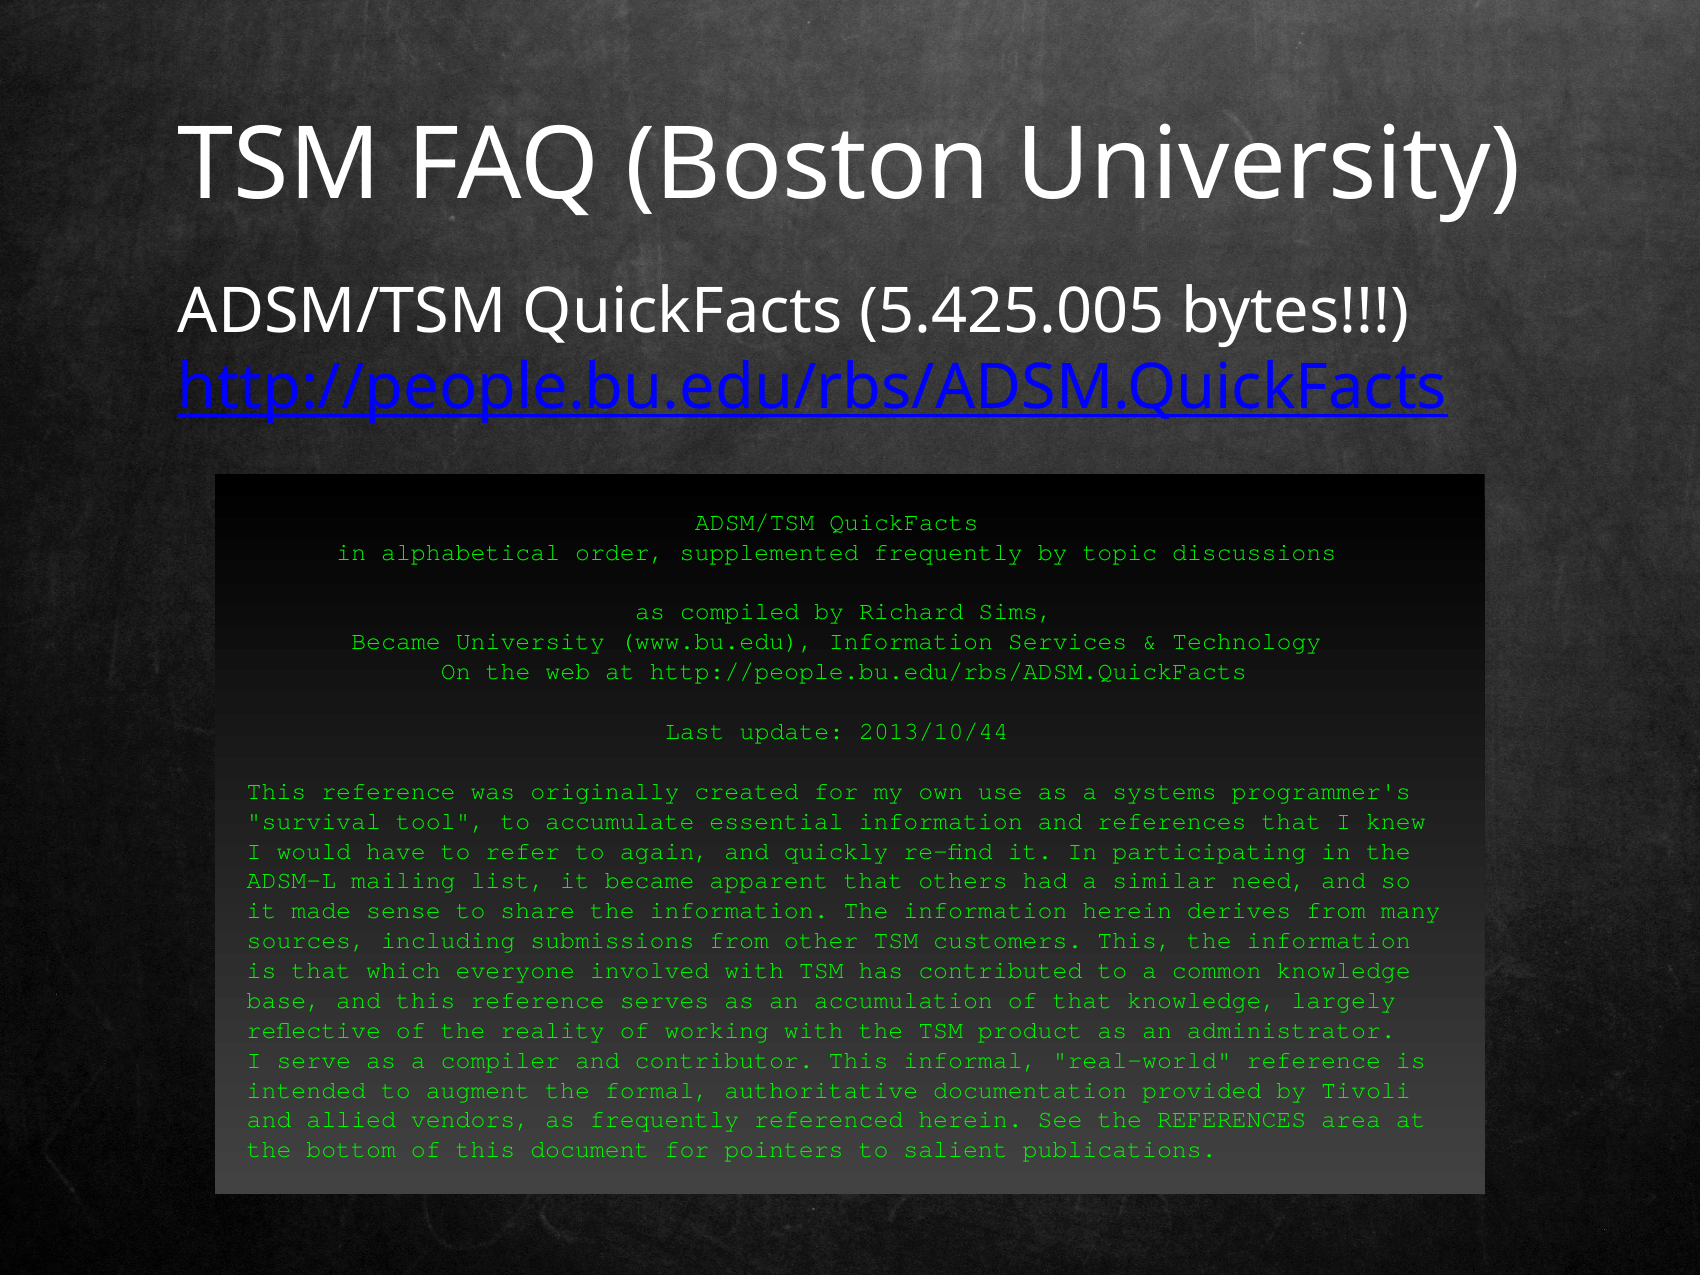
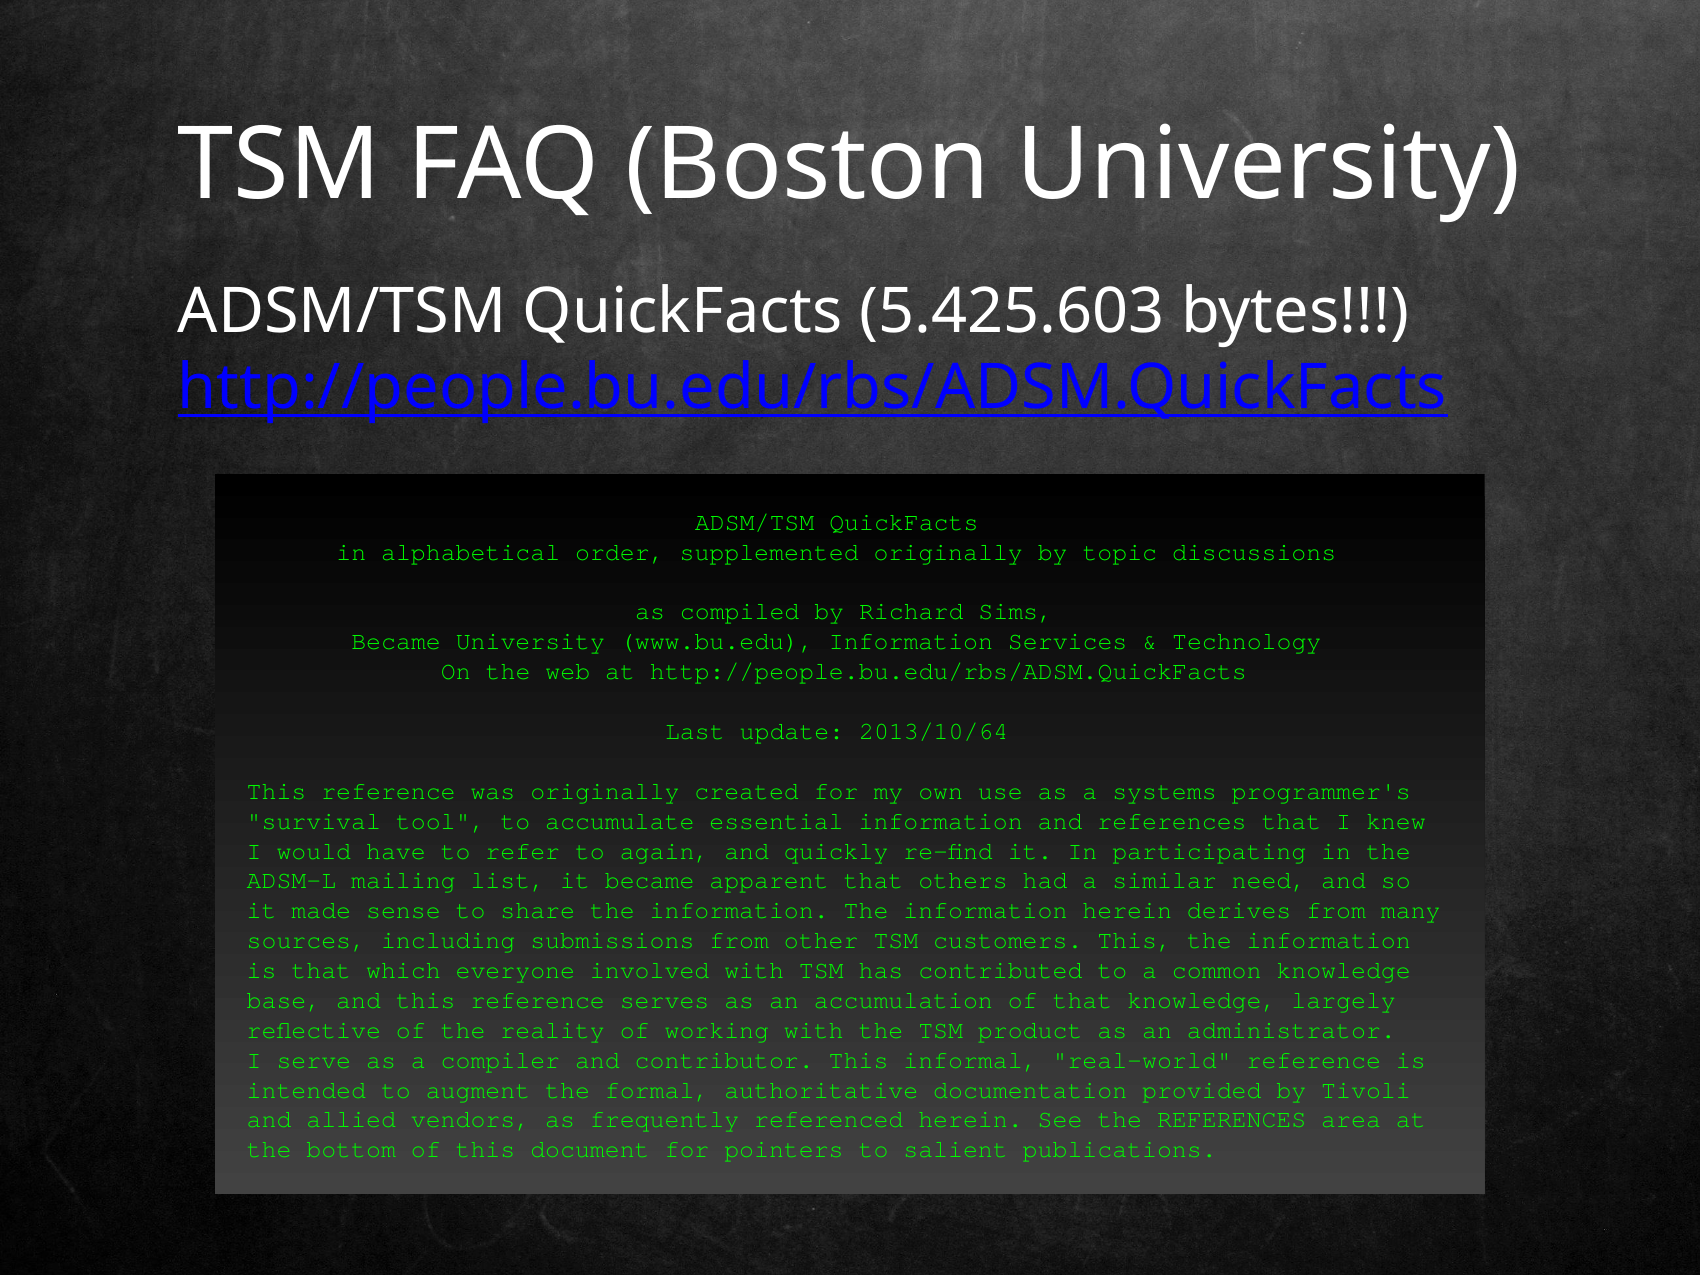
5.425.005: 5.425.005 -> 5.425.603 (1012, 311)
supplemented frequently: frequently -> originally (948, 552)
2013/10/44: 2013/10/44 -> 2013/10/64 (934, 731)
